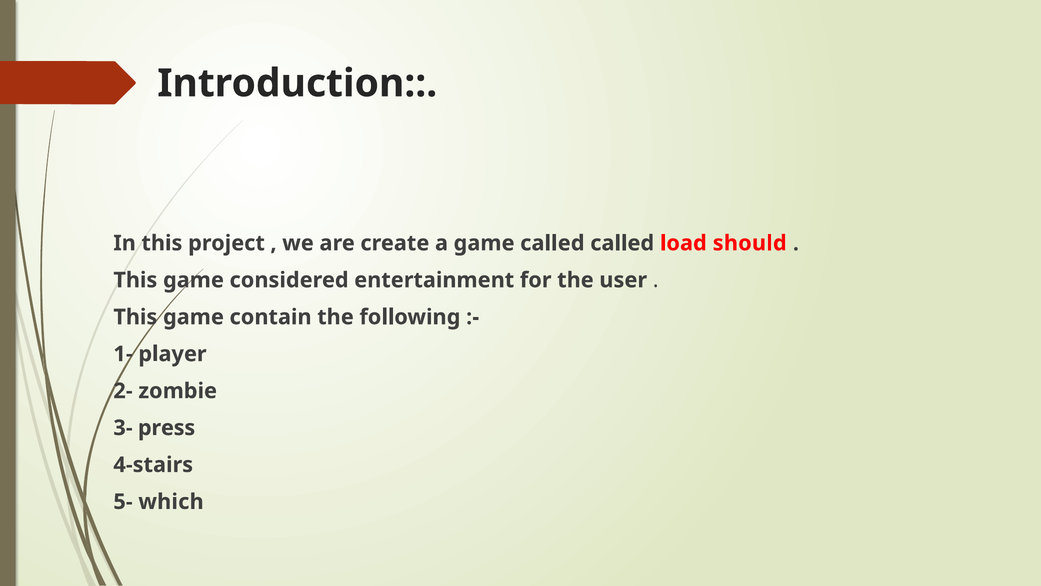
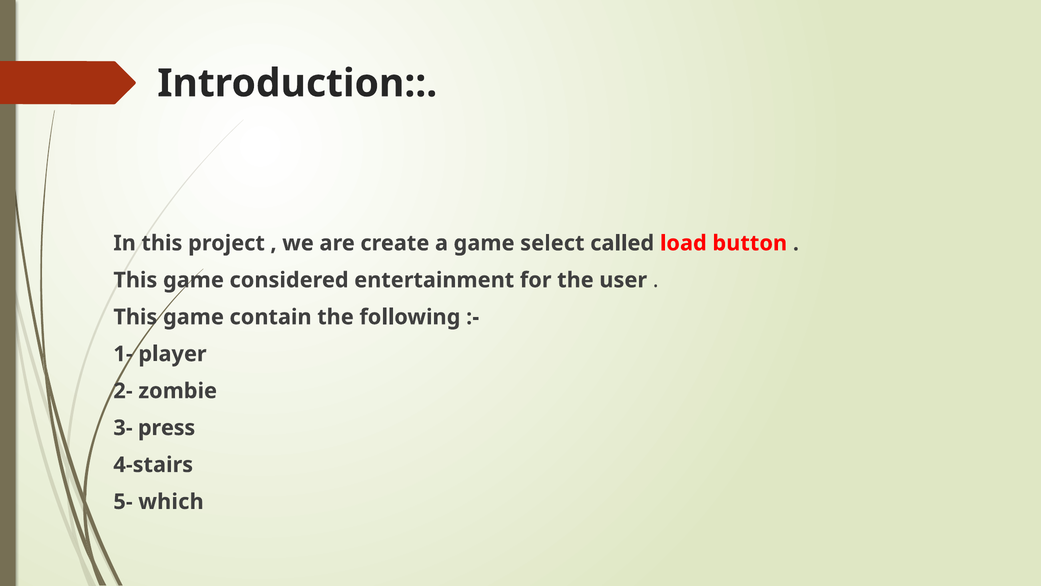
game called: called -> select (552, 243)
should: should -> button (750, 243)
